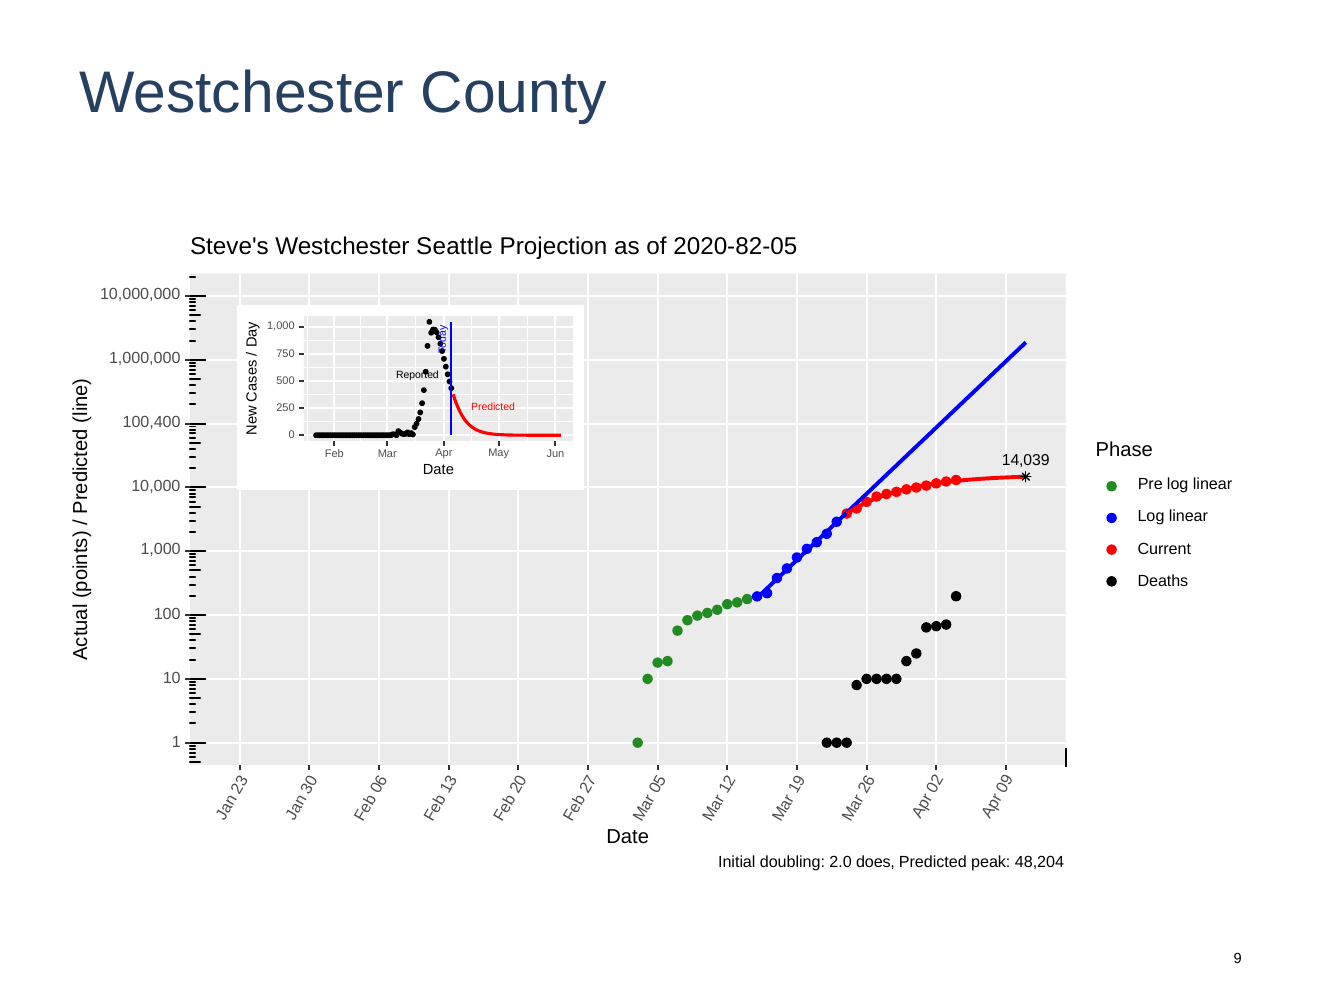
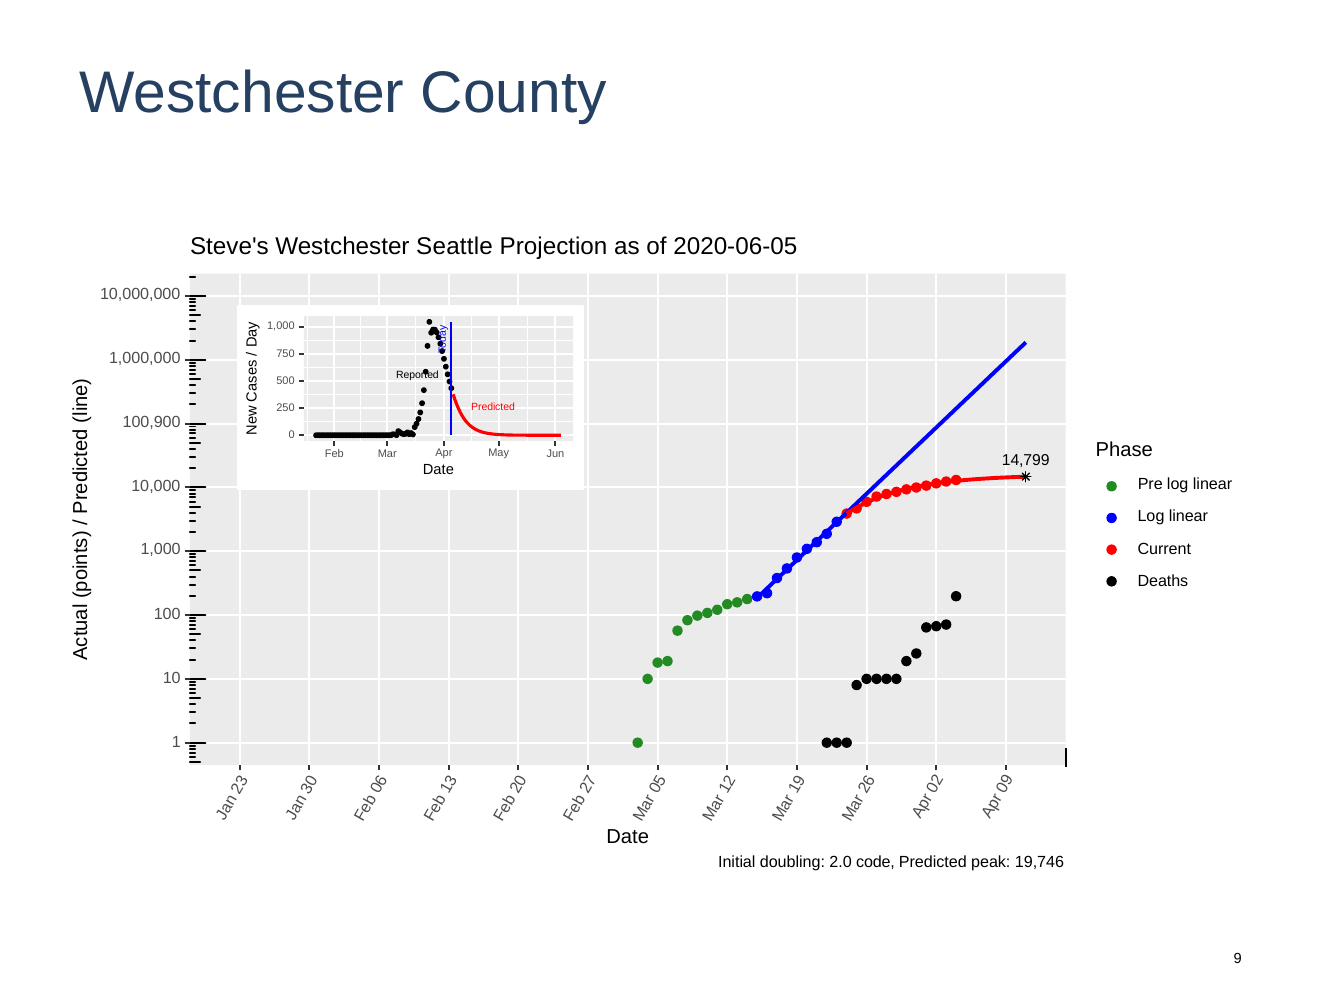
2020-82-05: 2020-82-05 -> 2020-06-05 (735, 246)
100,400: 100,400 -> 100,900 (152, 422)
14,039: 14,039 -> 14,799 (1026, 460)
does: does -> code (876, 863)
48,204: 48,204 -> 19,746 (1039, 863)
